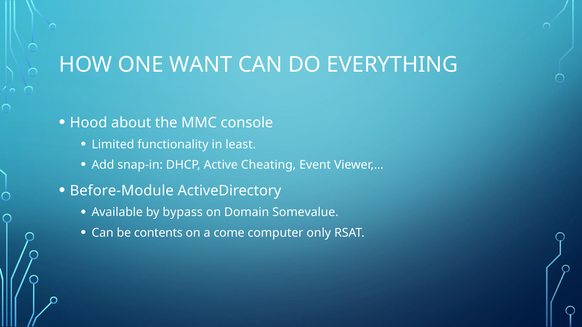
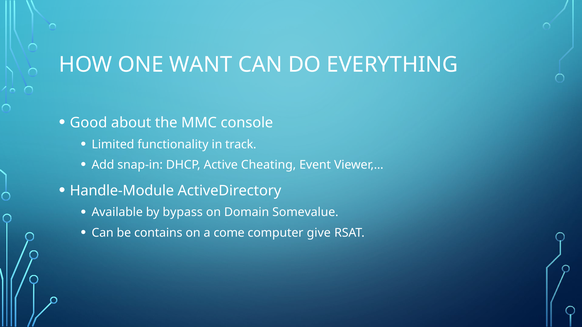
Hood: Hood -> Good (89, 123)
least: least -> track (241, 145)
Before-Module: Before-Module -> Handle-Module (122, 191)
contents: contents -> contains (158, 233)
only: only -> give (319, 233)
